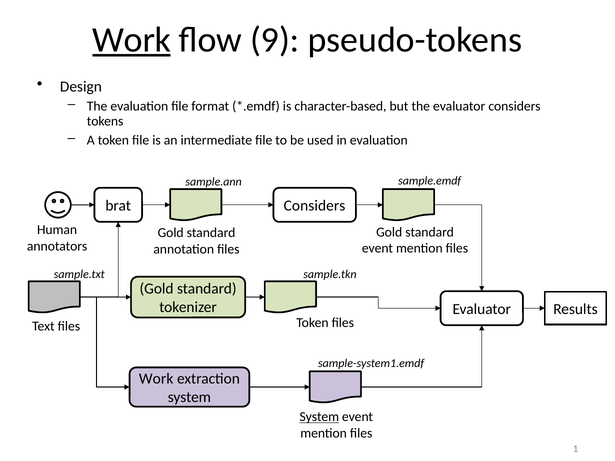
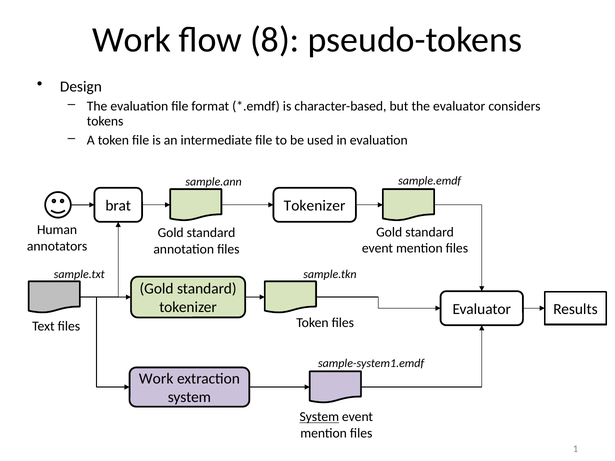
Work underline: present -> none (132, 40)
9: 9 -> 8 (275, 40)
Considers: Considers -> Tokenizer (315, 206)
